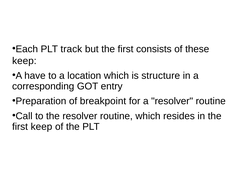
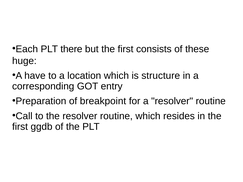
track: track -> there (71, 49)
keep: keep -> huge (24, 61)
first keep: keep -> ggdb (42, 127)
